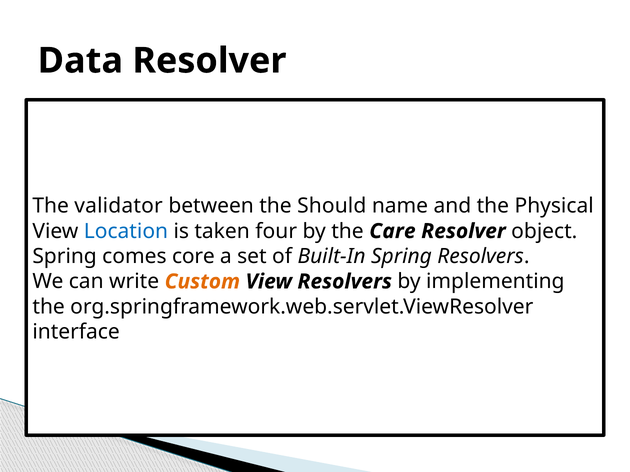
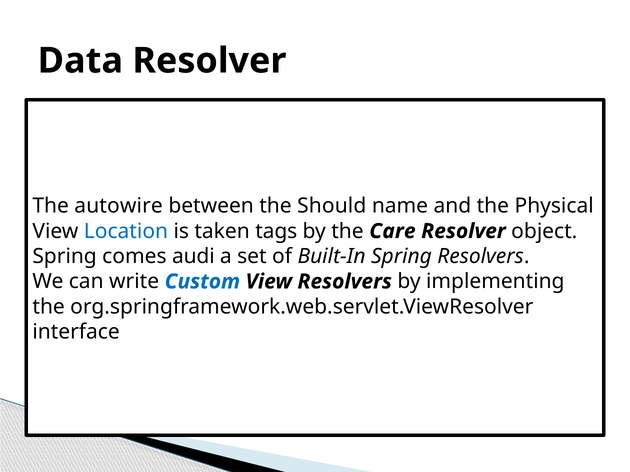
validator: validator -> autowire (119, 206)
four: four -> tags (276, 231)
core: core -> audi (193, 257)
Custom colour: orange -> blue (202, 282)
